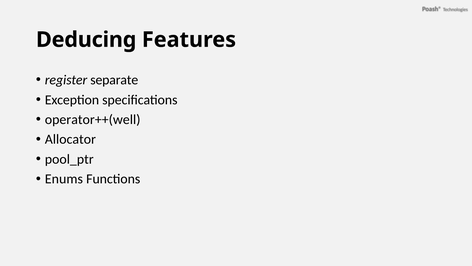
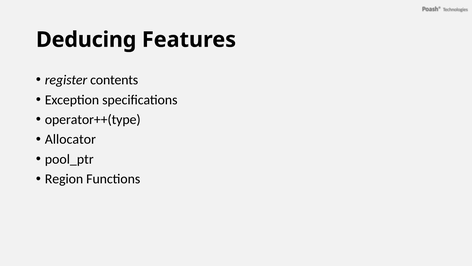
separate: separate -> contents (114, 80)
operator++(well: operator++(well -> operator++(type (93, 119)
Enums: Enums -> Region (64, 179)
